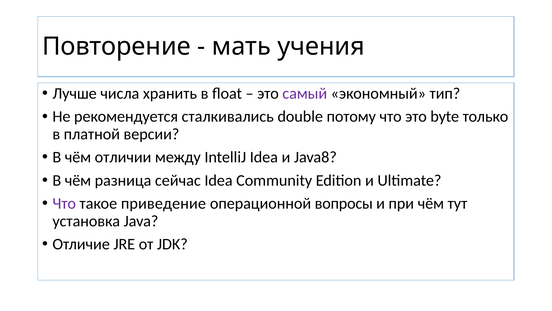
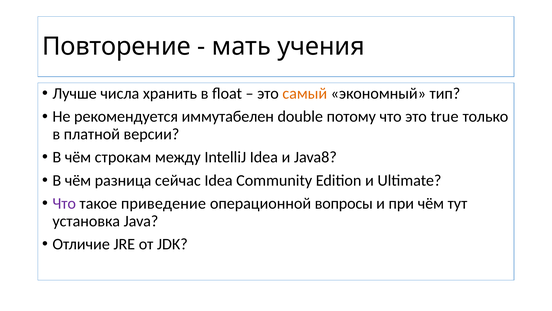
самый colour: purple -> orange (305, 93)
сталкивались: сталкивались -> иммутабелен (228, 116)
byte: byte -> true (445, 116)
отличии: отличии -> строкам (123, 157)
